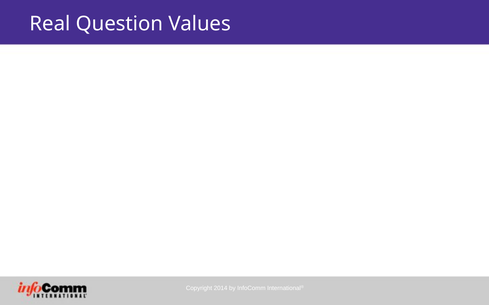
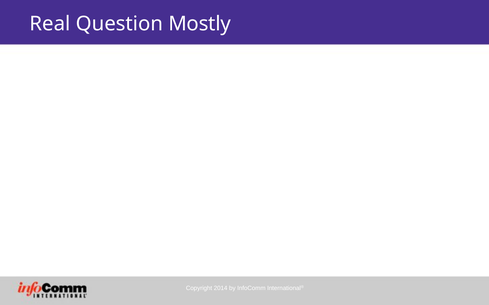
Values: Values -> Mostly (200, 24)
